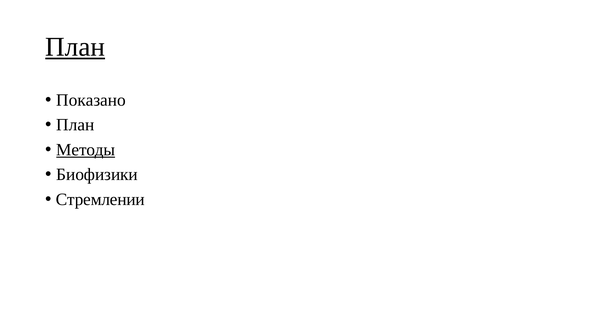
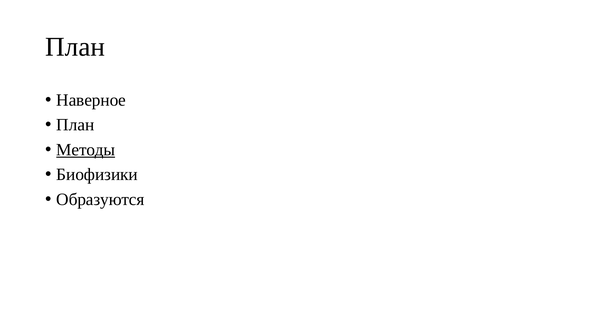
План underline: present -> none (75, 47)
Показано: Показано -> Наверное (91, 100)
Стремлении: Стремлении -> Образуются (100, 200)
